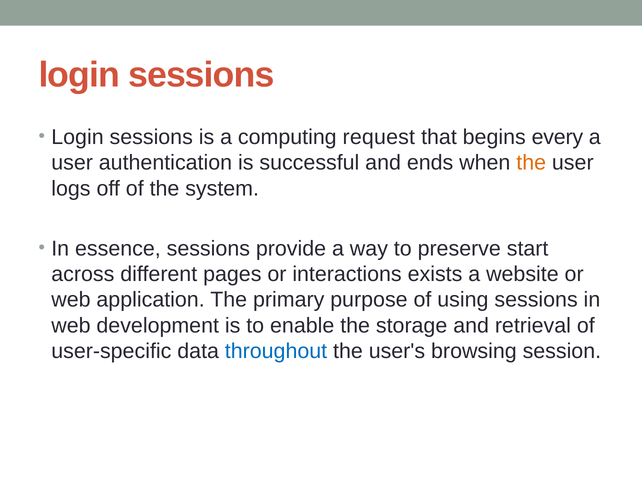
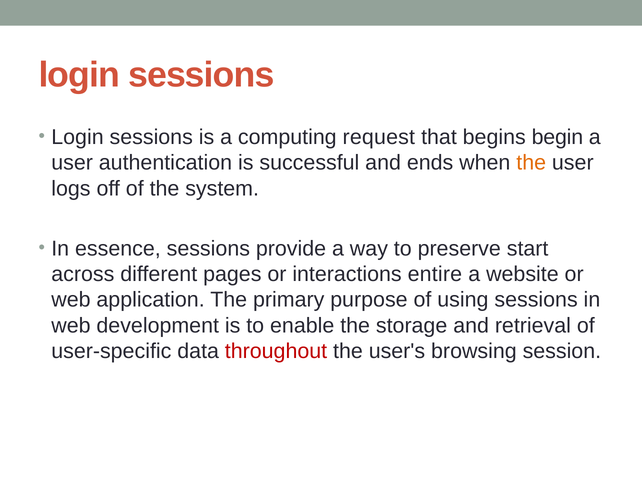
every: every -> begin (557, 137)
exists: exists -> entire (435, 274)
throughout colour: blue -> red (276, 351)
